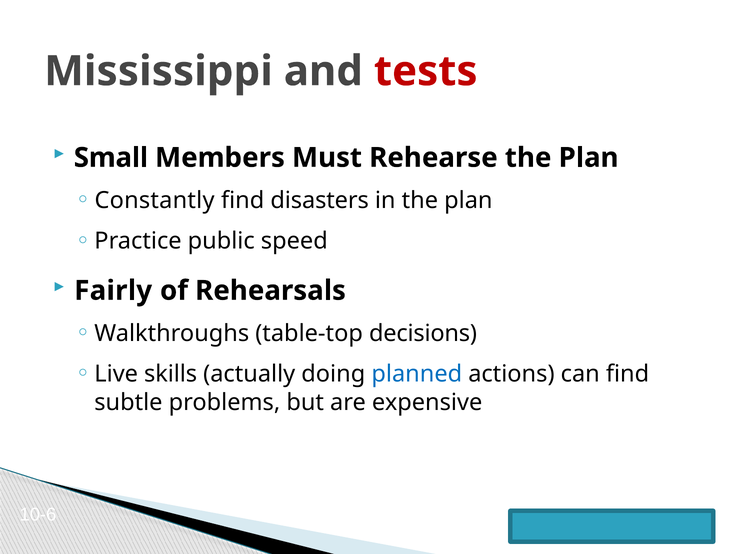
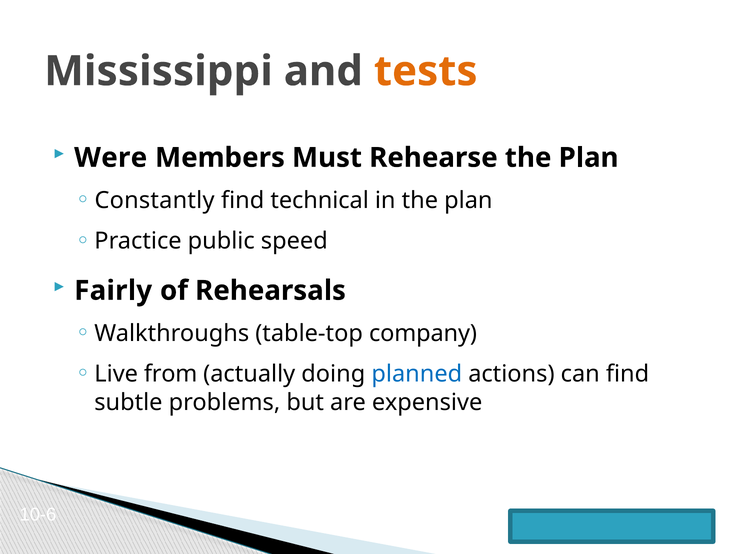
tests colour: red -> orange (426, 71)
Small: Small -> Were (111, 158)
disasters: disasters -> technical (320, 200)
decisions: decisions -> company (423, 333)
skills: skills -> from (171, 374)
